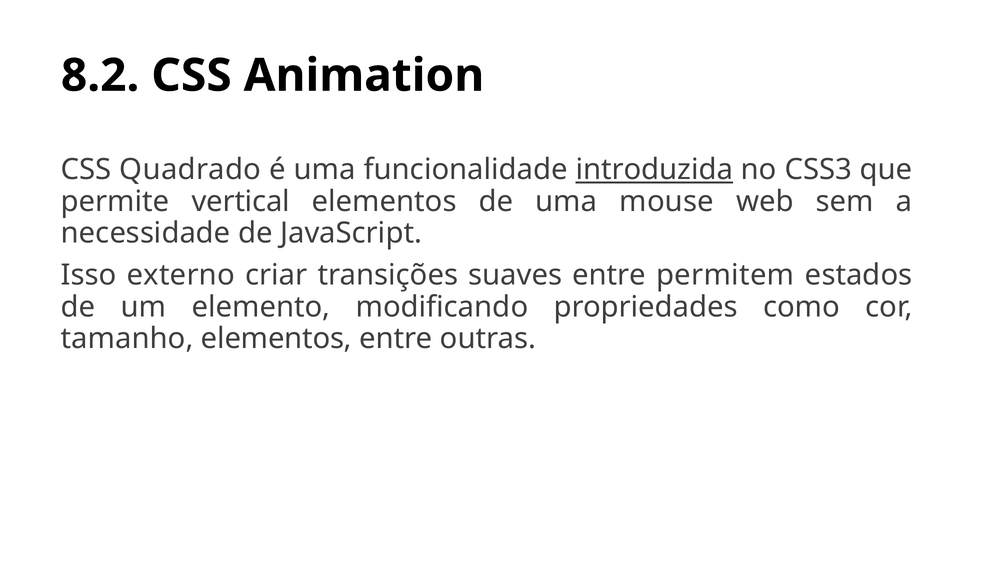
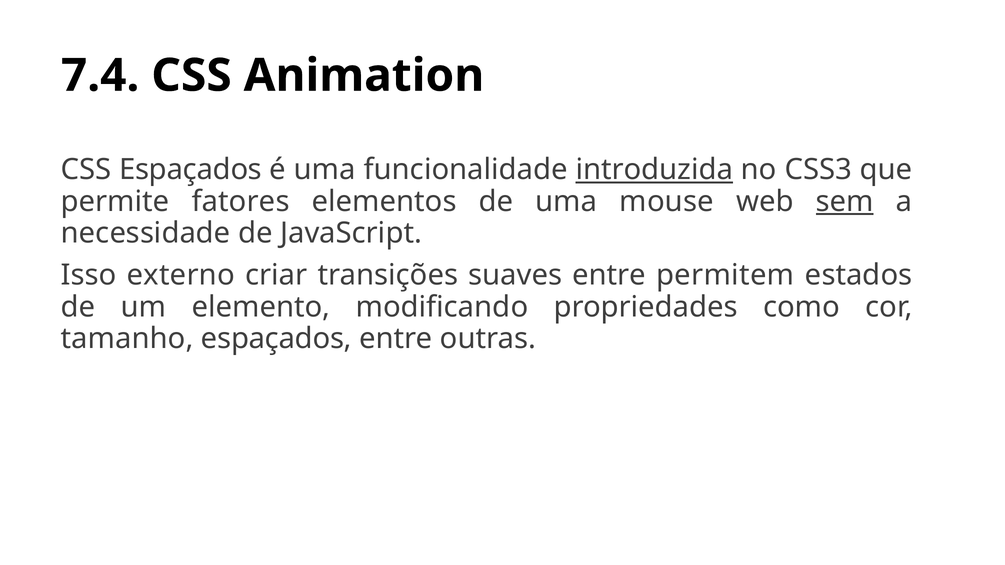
8.2: 8.2 -> 7.4 (100, 76)
CSS Quadrado: Quadrado -> Espaçados (191, 170)
vertical: vertical -> fatores (241, 202)
sem underline: none -> present (845, 202)
tamanho elementos: elementos -> espaçados (276, 339)
